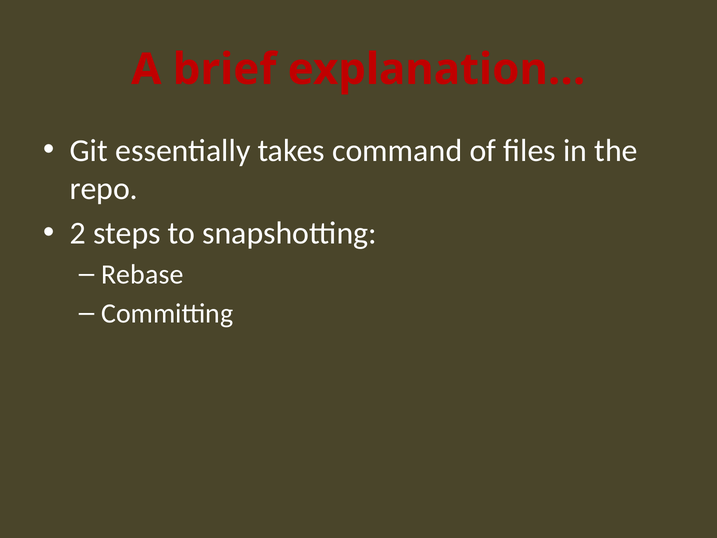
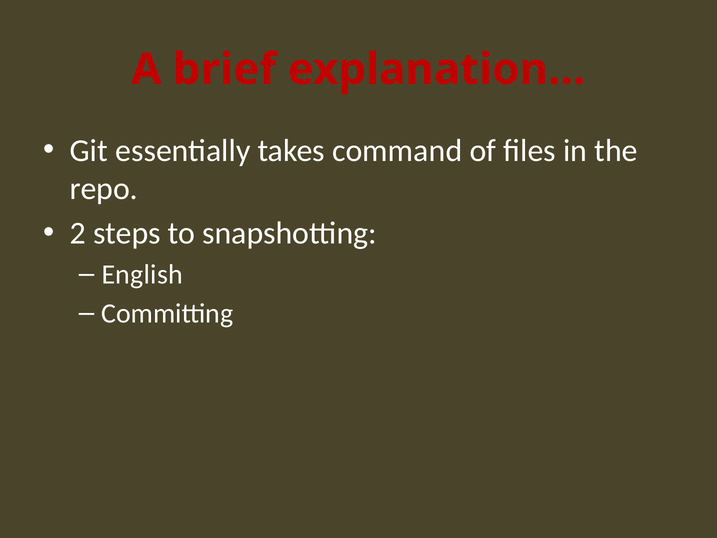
Rebase: Rebase -> English (142, 274)
